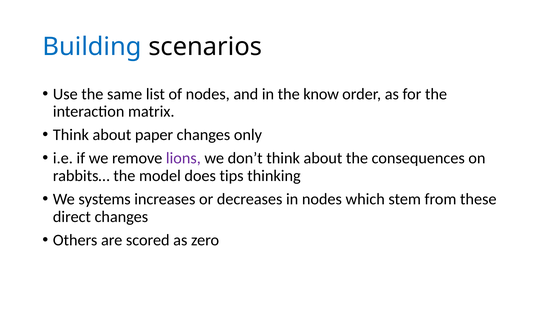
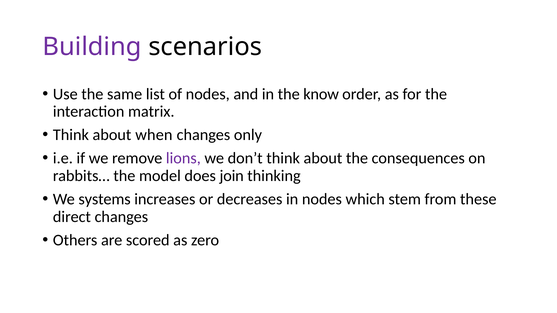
Building colour: blue -> purple (92, 47)
paper: paper -> when (154, 135)
tips: tips -> join (232, 176)
